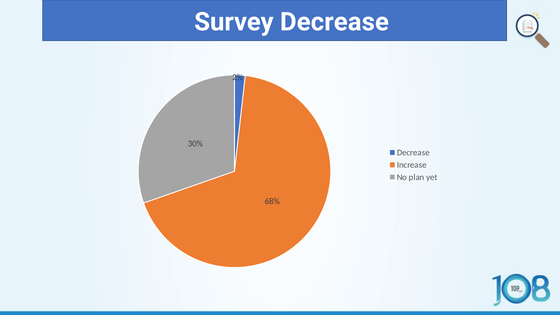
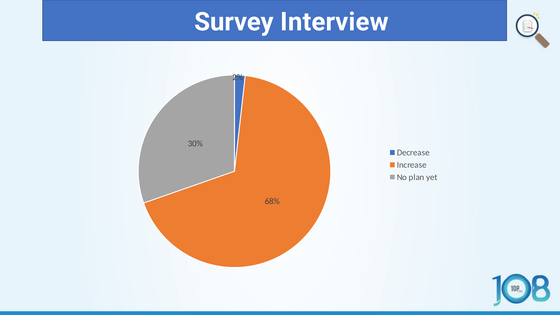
Survey Decrease: Decrease -> Interview (334, 22)
